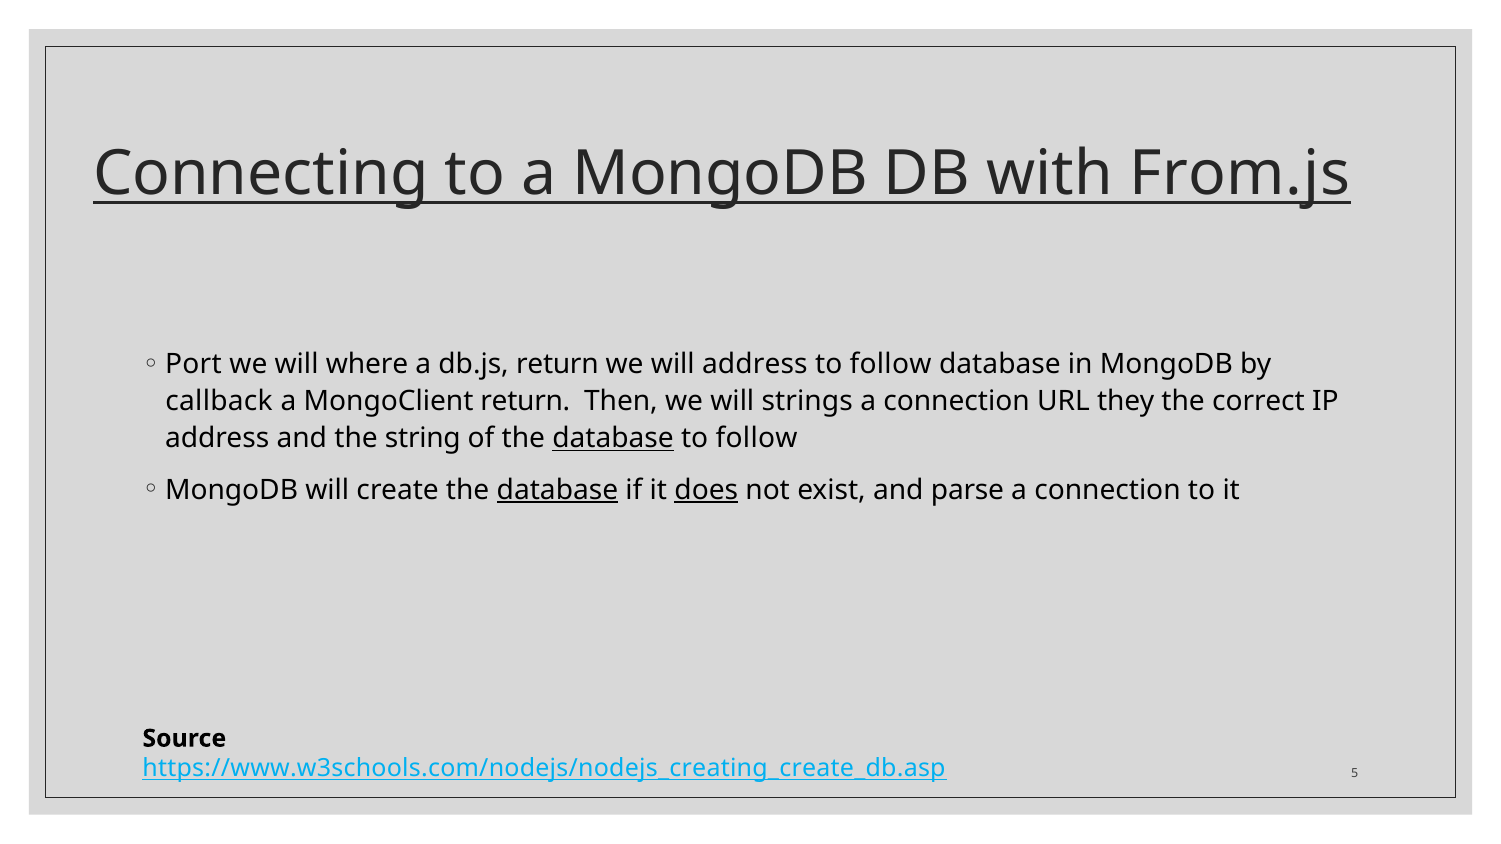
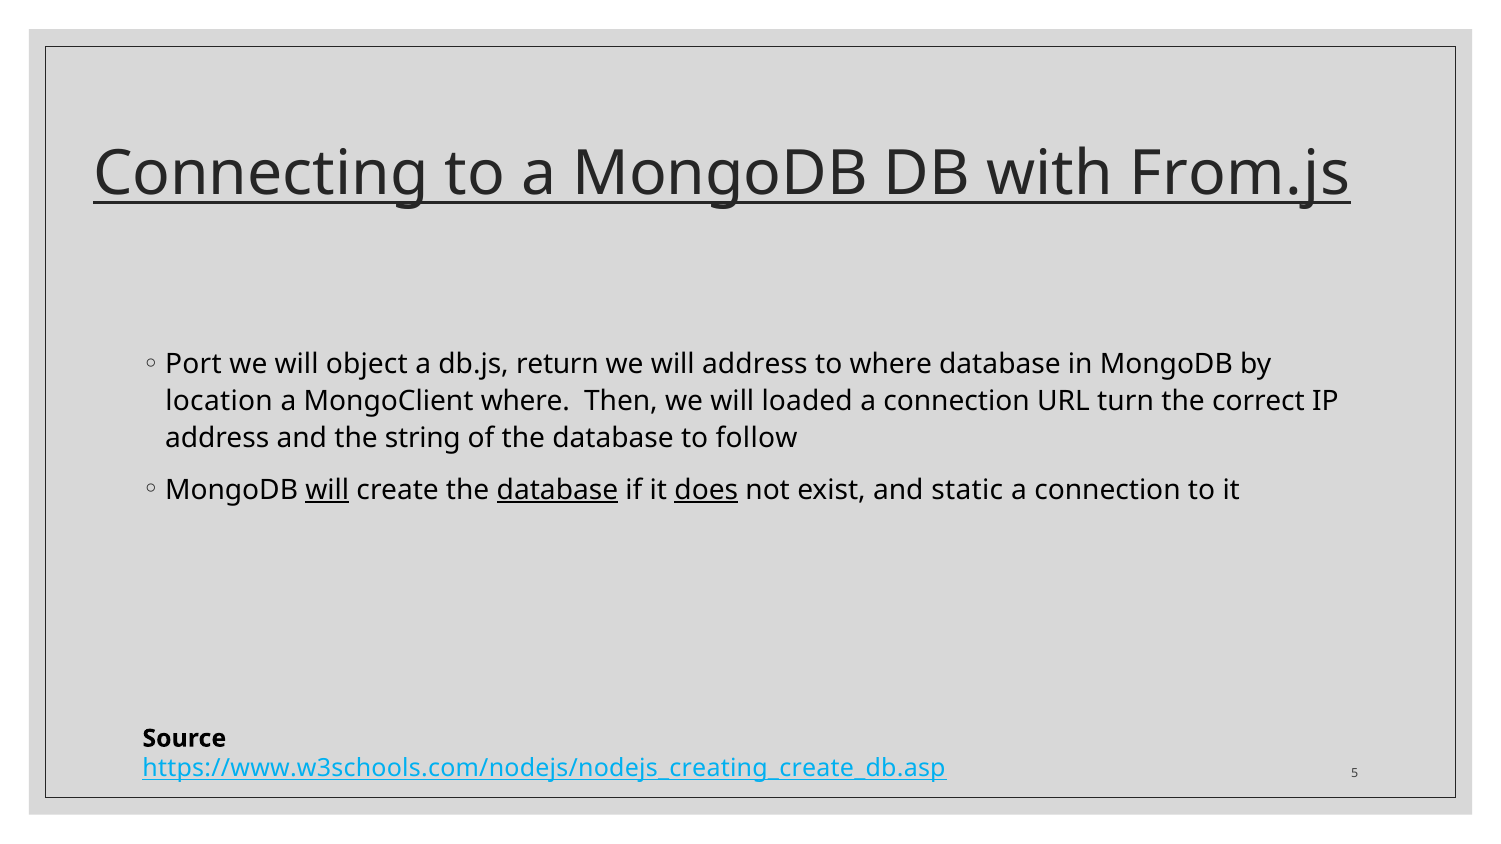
where: where -> object (367, 364)
follow: follow -> where (891, 364)
callback: callback -> location (219, 402)
MongoClient return: return -> where (525, 402)
strings: strings -> loaded (807, 402)
they: they -> turn (1126, 402)
database underline: present -> none (613, 439)
will underline: none -> present (327, 490)
parse: parse -> static (967, 490)
